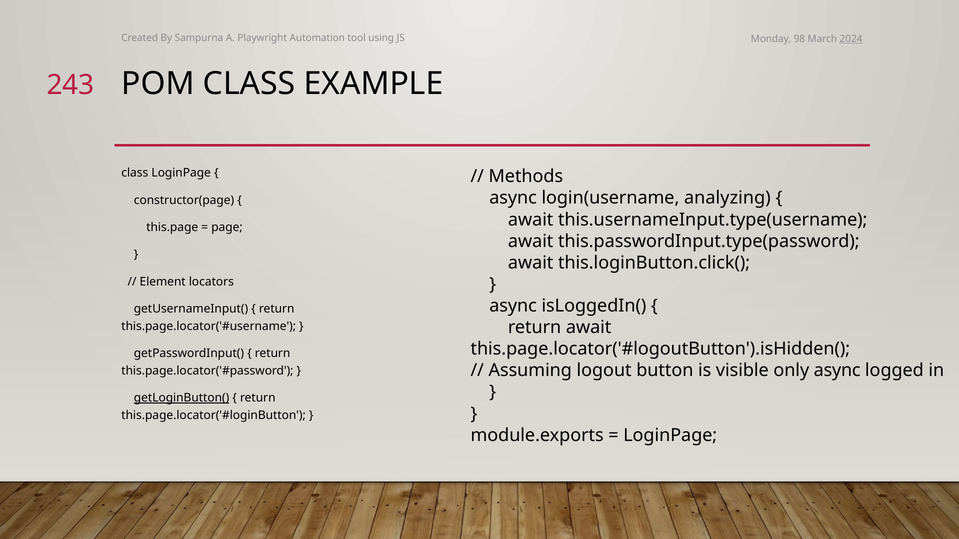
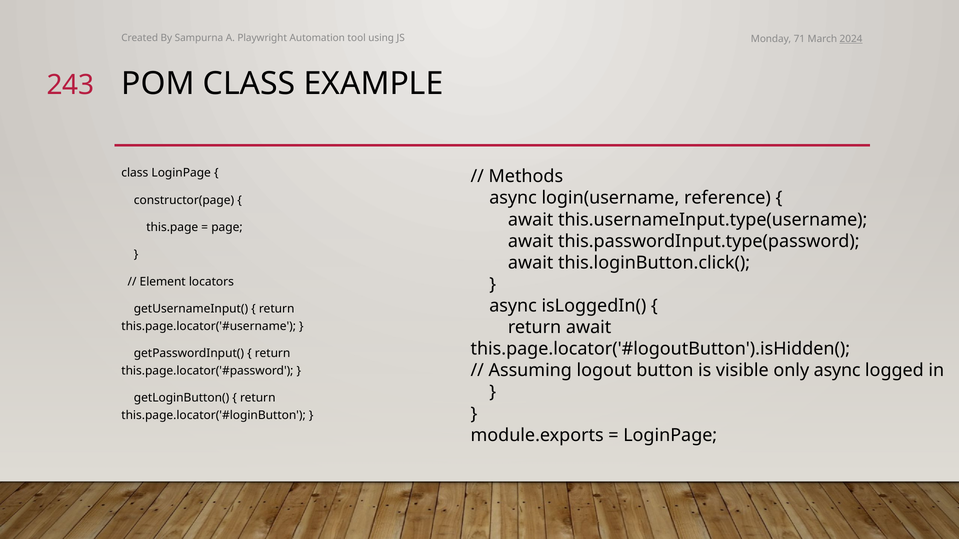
98: 98 -> 71 (799, 39)
analyzing: analyzing -> reference (727, 198)
getLoginButton( underline: present -> none (182, 398)
